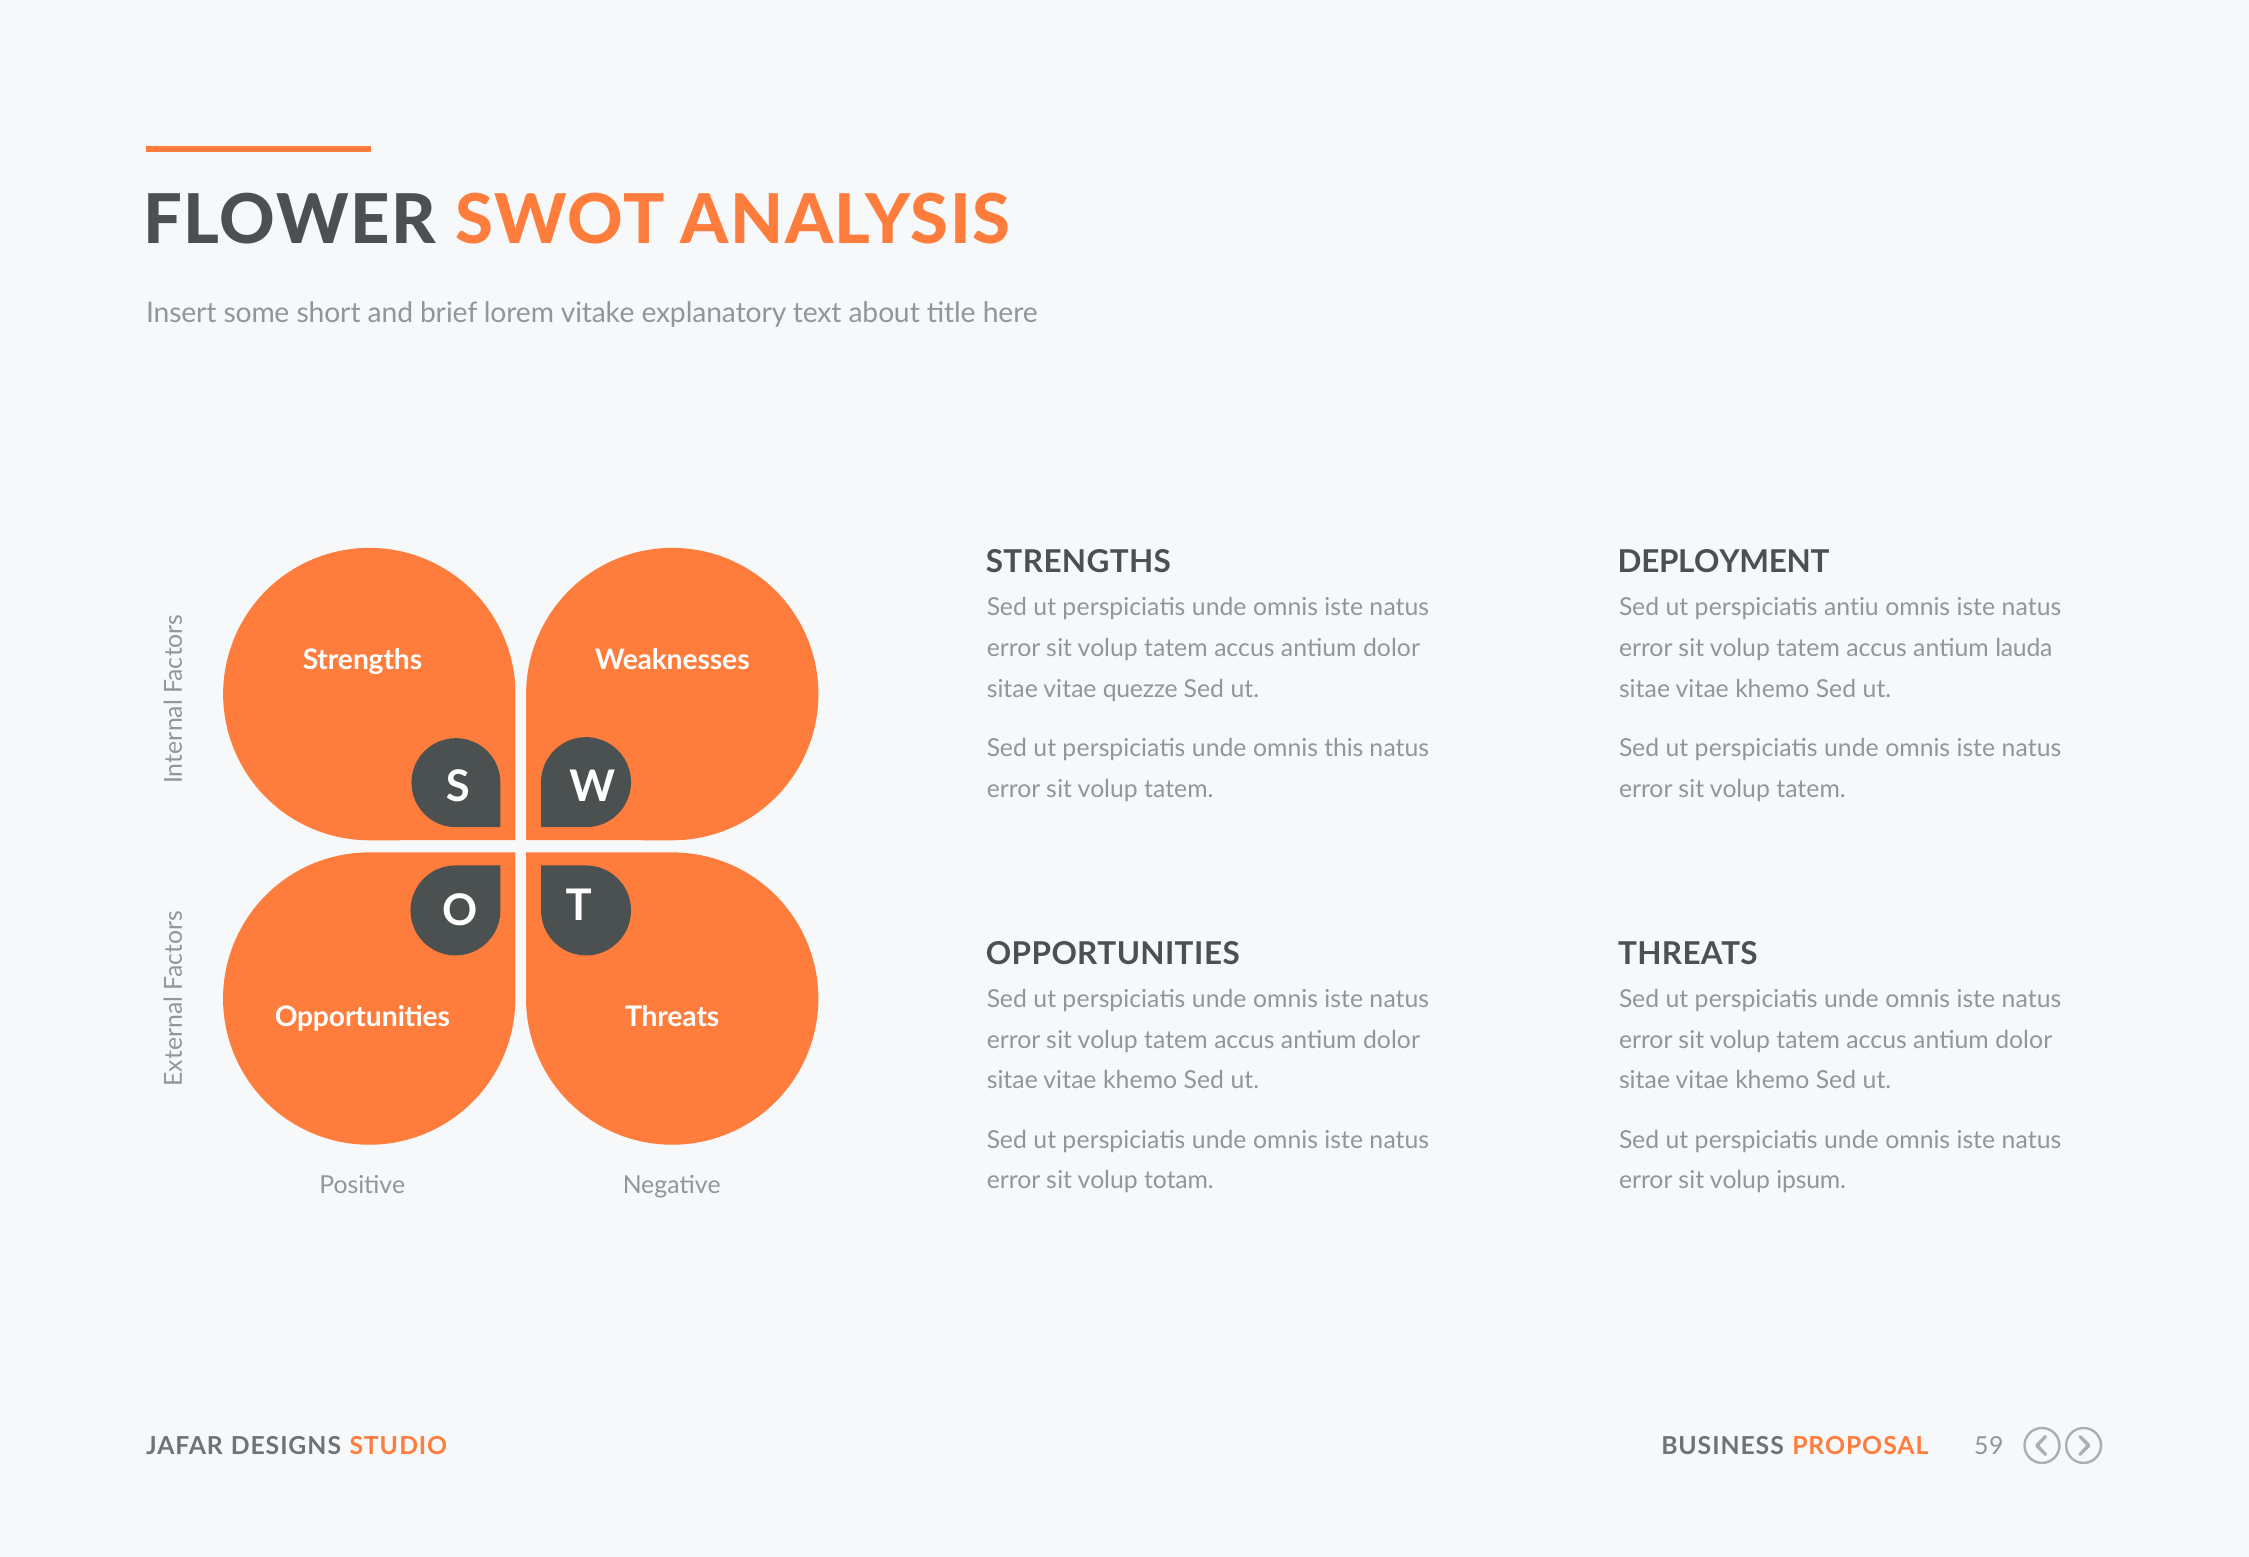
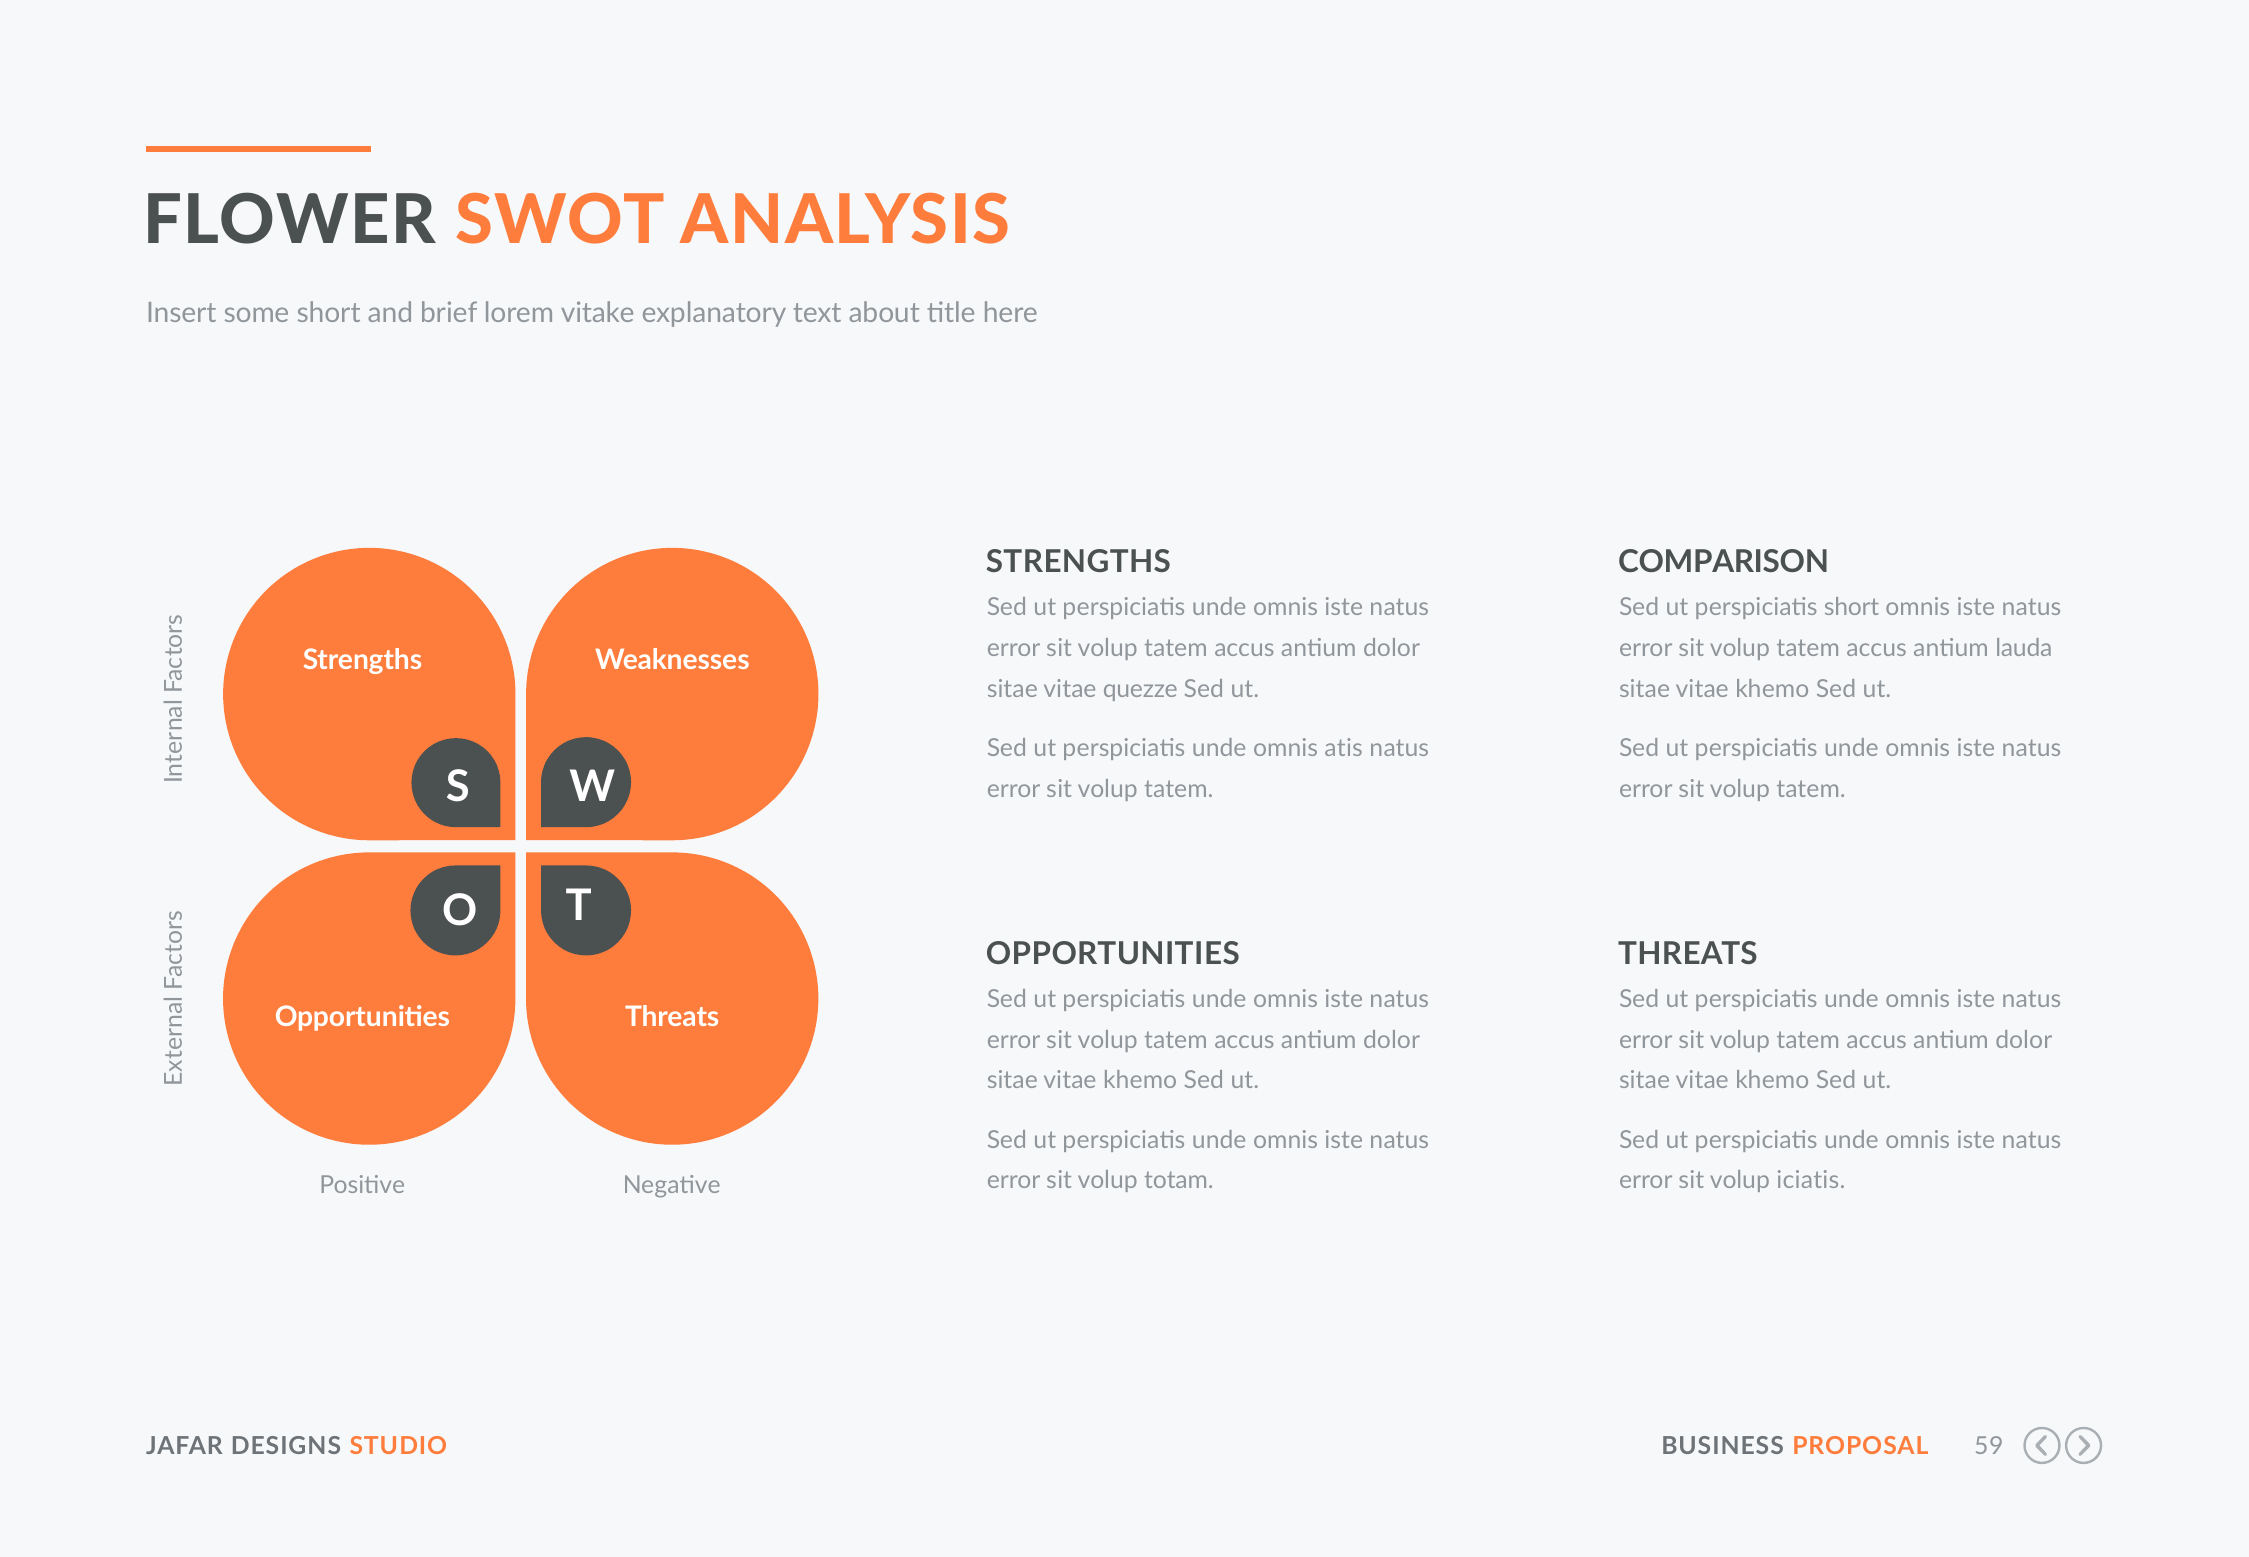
DEPLOYMENT: DEPLOYMENT -> COMPARISON (1724, 562)
perspiciatis antiu: antiu -> short (1852, 608)
this: this -> atis (1344, 748)
ipsum: ipsum -> iciatis (1811, 1181)
